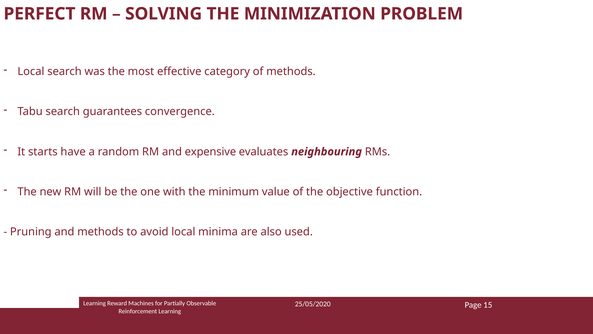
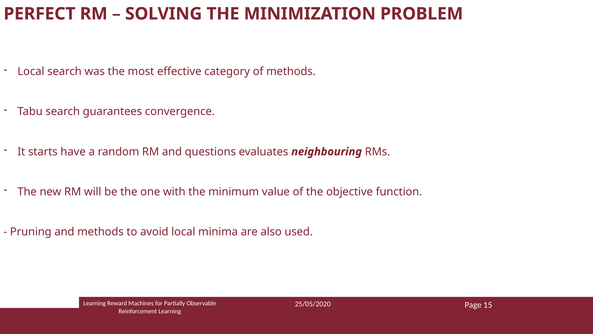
expensive: expensive -> questions (210, 152)
